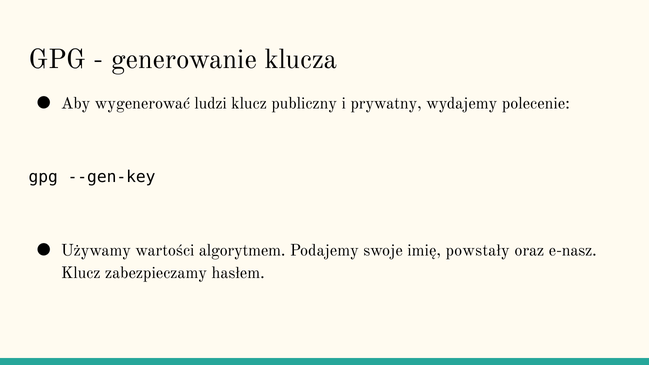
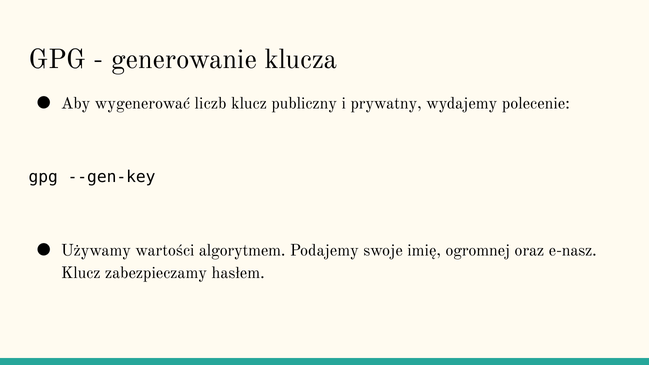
ludzi: ludzi -> liczb (211, 103)
powstały: powstały -> ogromnej (478, 251)
